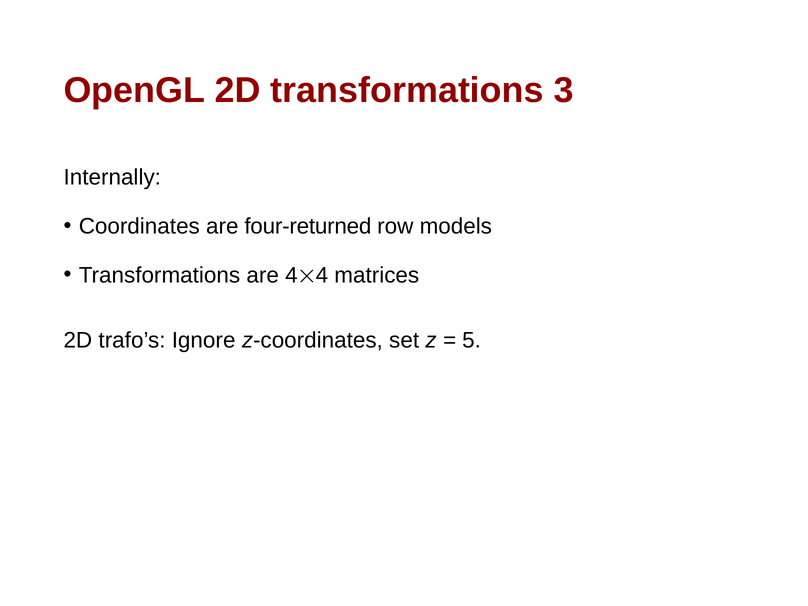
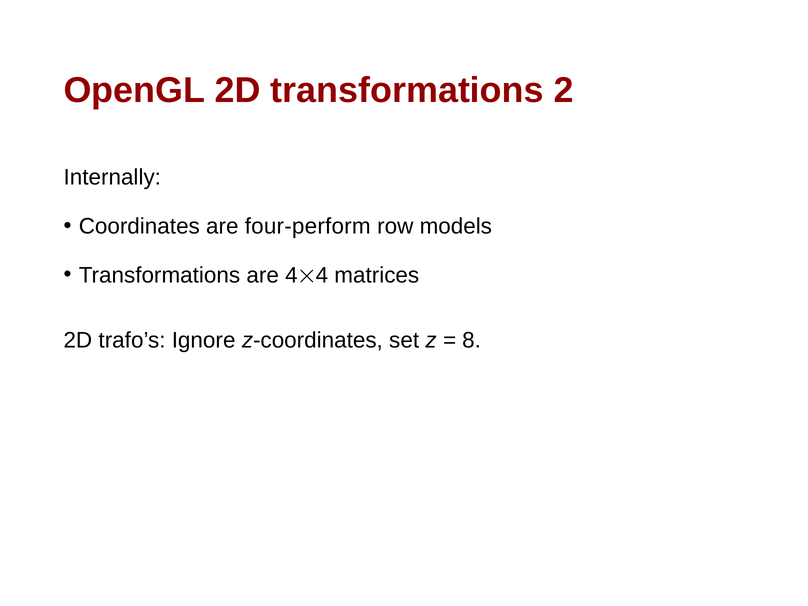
3: 3 -> 2 (564, 91)
four-returned: four-returned -> four-perform (308, 227)
5: 5 -> 8 (472, 340)
